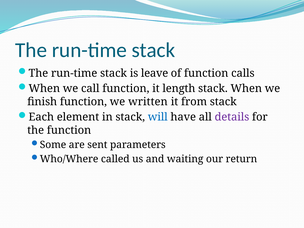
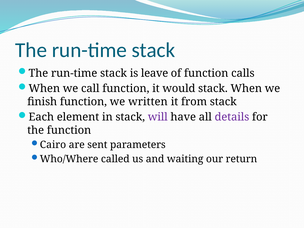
length: length -> would (179, 89)
will colour: blue -> purple (158, 117)
Some: Some -> Cairo (53, 145)
